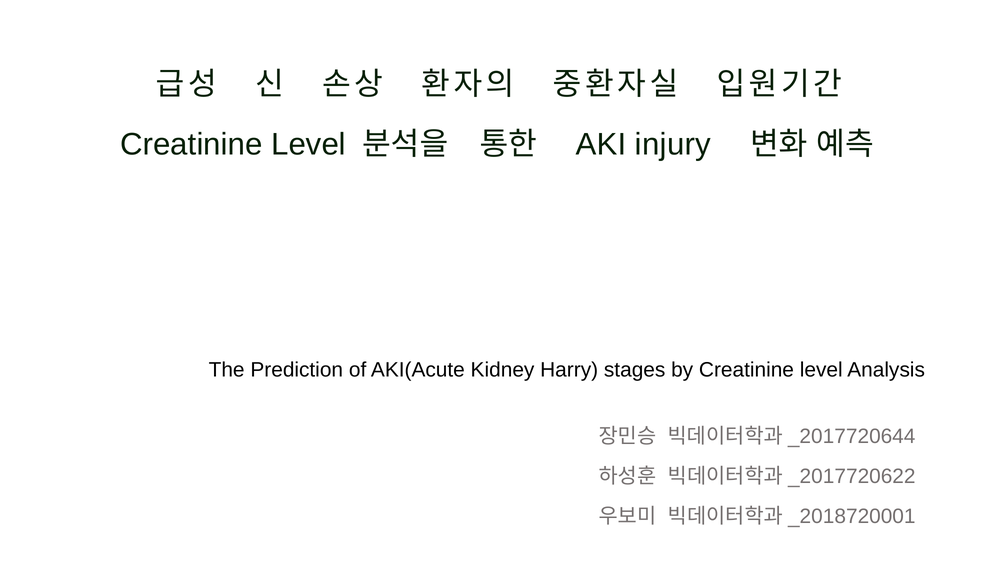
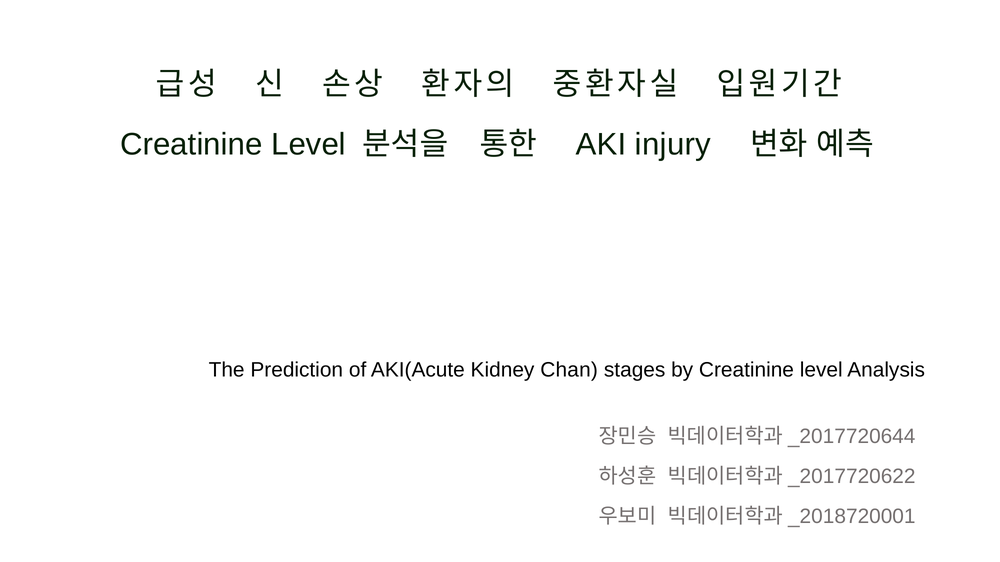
Harry: Harry -> Chan (569, 370)
